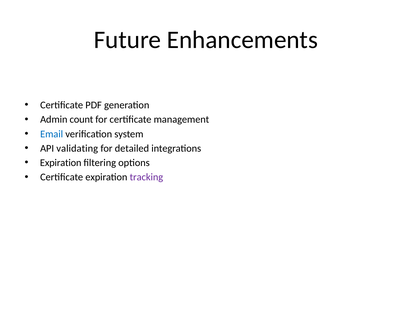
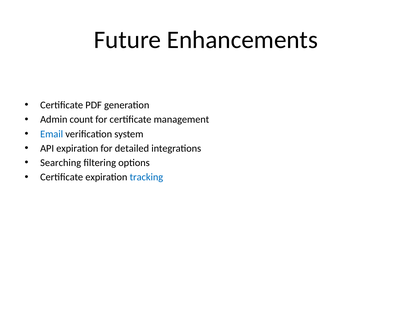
API validating: validating -> expiration (77, 148)
Expiration: Expiration -> Searching (61, 163)
tracking colour: purple -> blue (146, 177)
